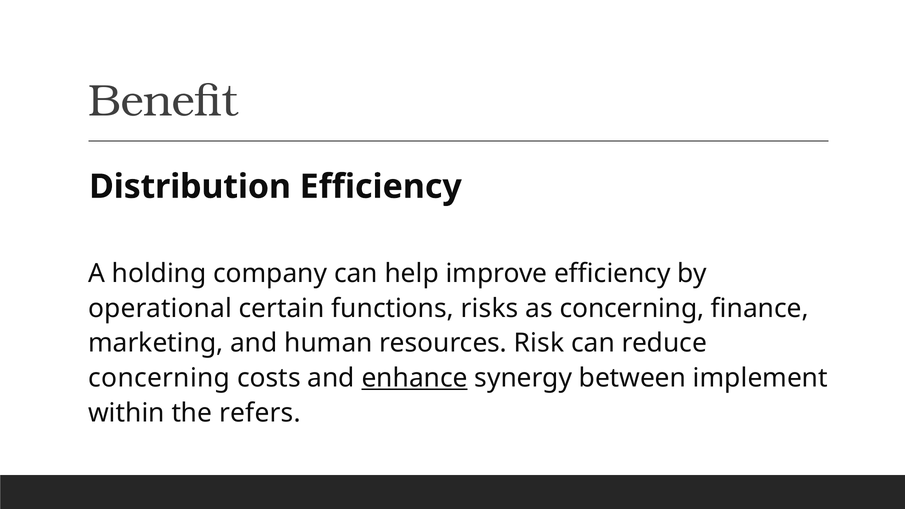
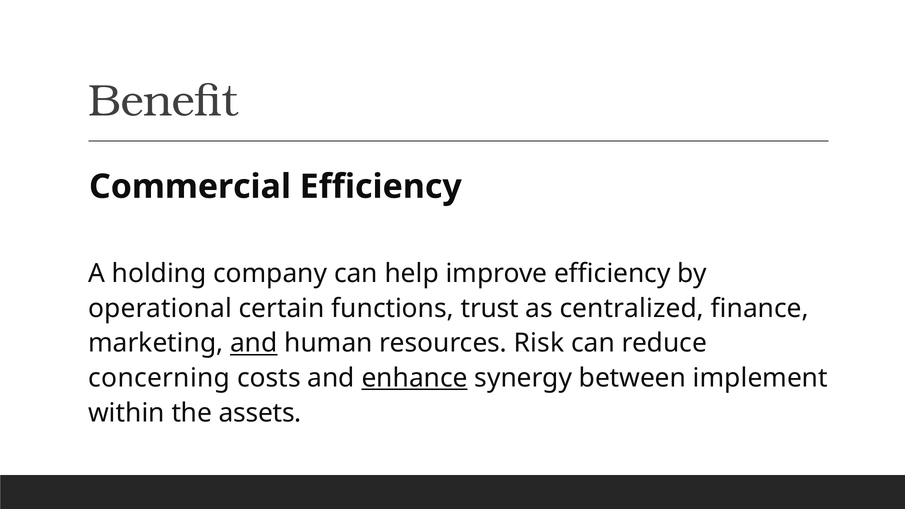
Distribution: Distribution -> Commercial (190, 187)
risks: risks -> trust (490, 308)
as concerning: concerning -> centralized (632, 308)
and underline: none -> present (254, 343)
refers: refers -> assets (260, 413)
